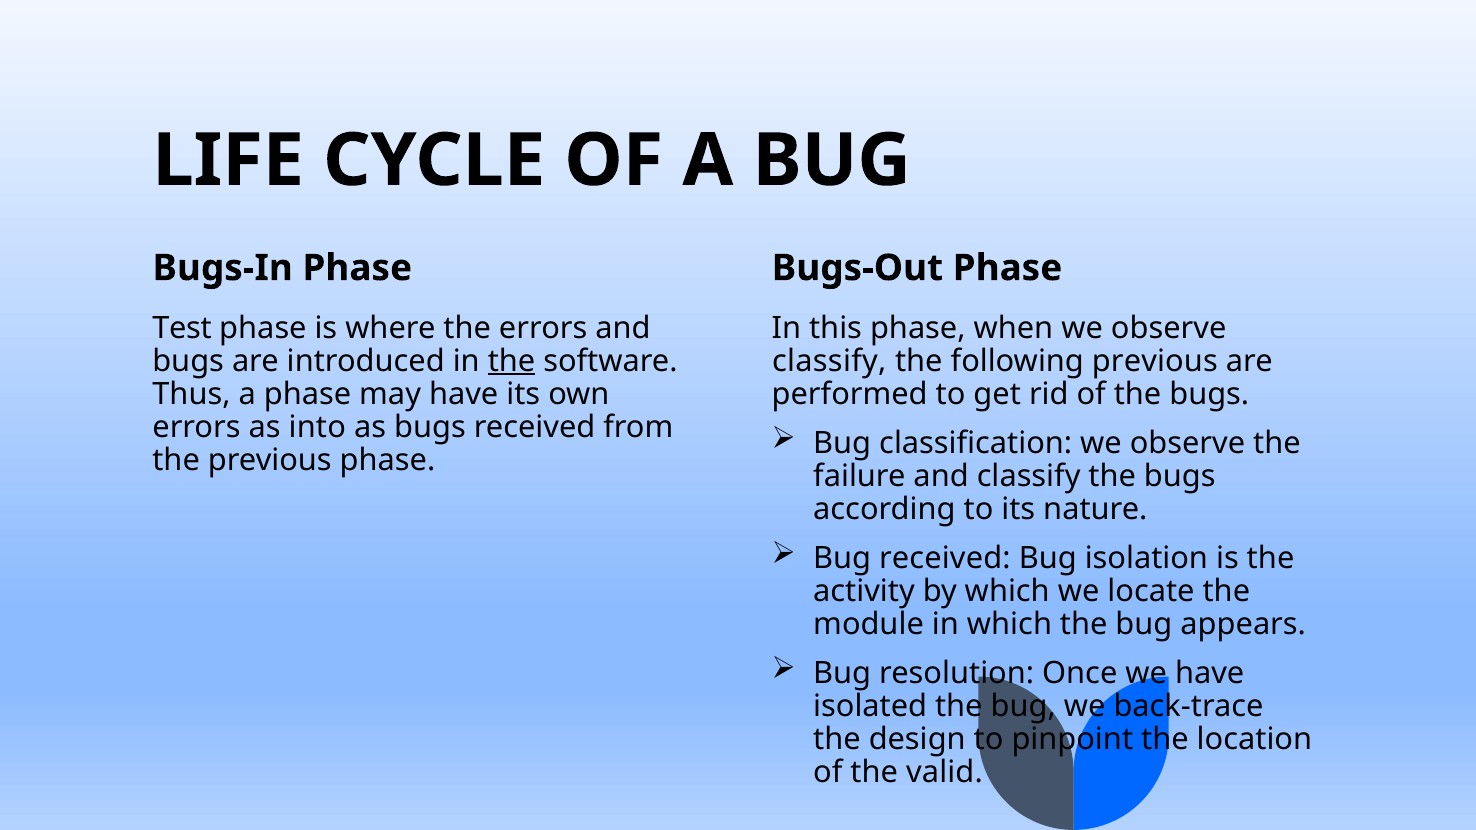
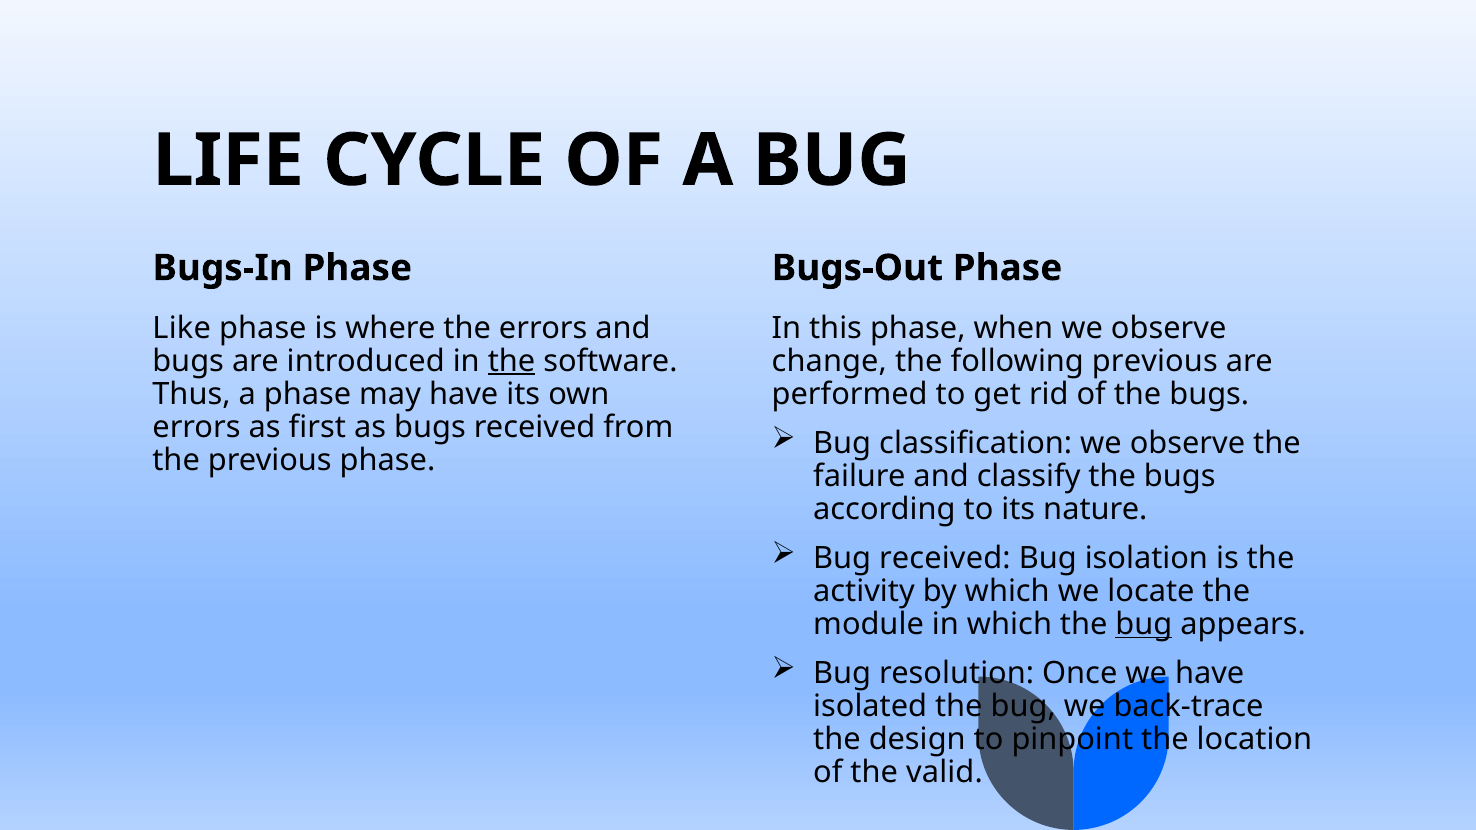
Test: Test -> Like (182, 328)
classify: classify -> change (829, 361)
into: into -> first (317, 428)
bug underline: none -> present (1144, 624)
